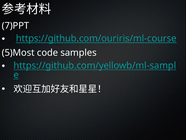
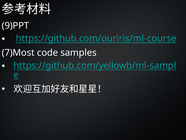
7)PPT: 7)PPT -> 9)PPT (15, 26)
5)Most: 5)Most -> 7)Most (18, 53)
